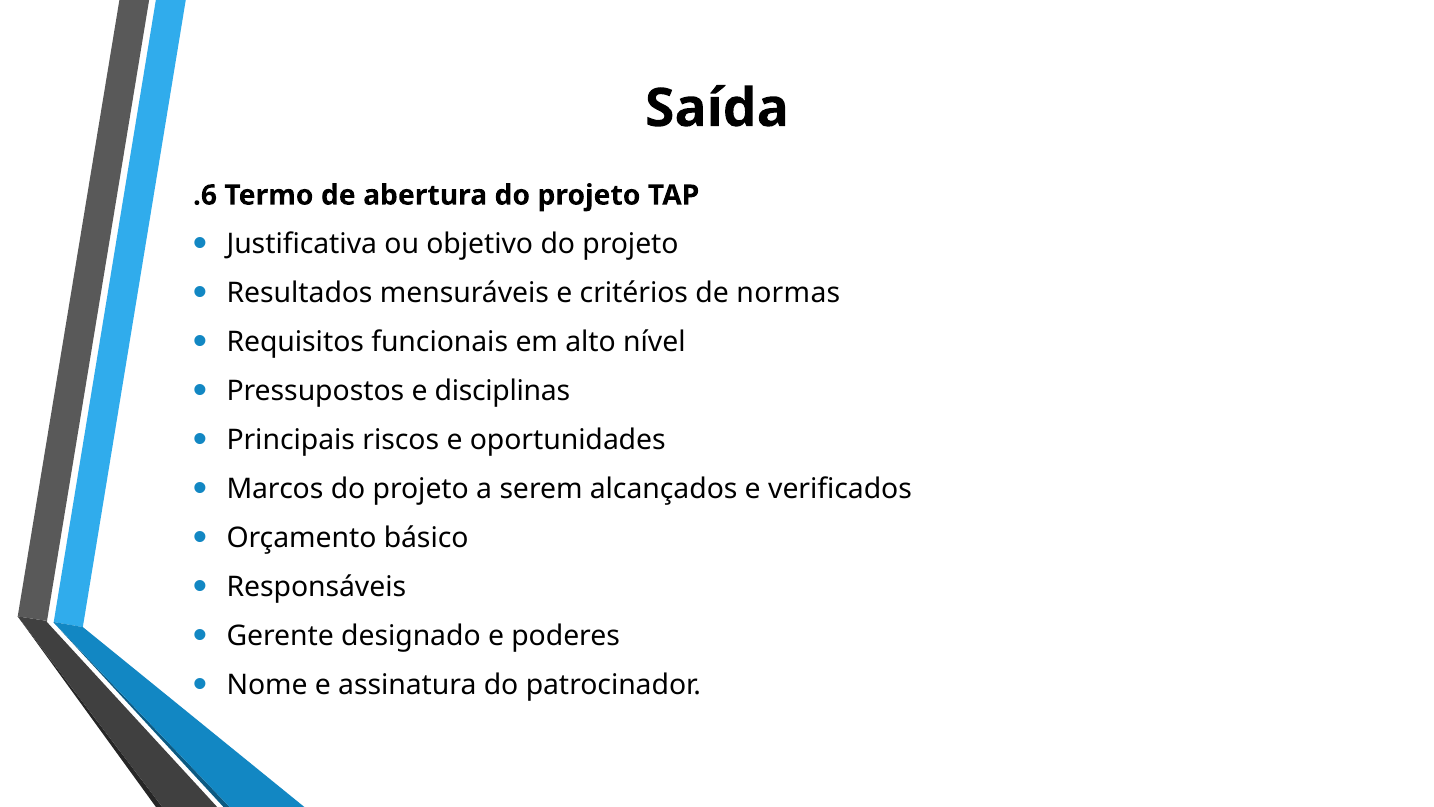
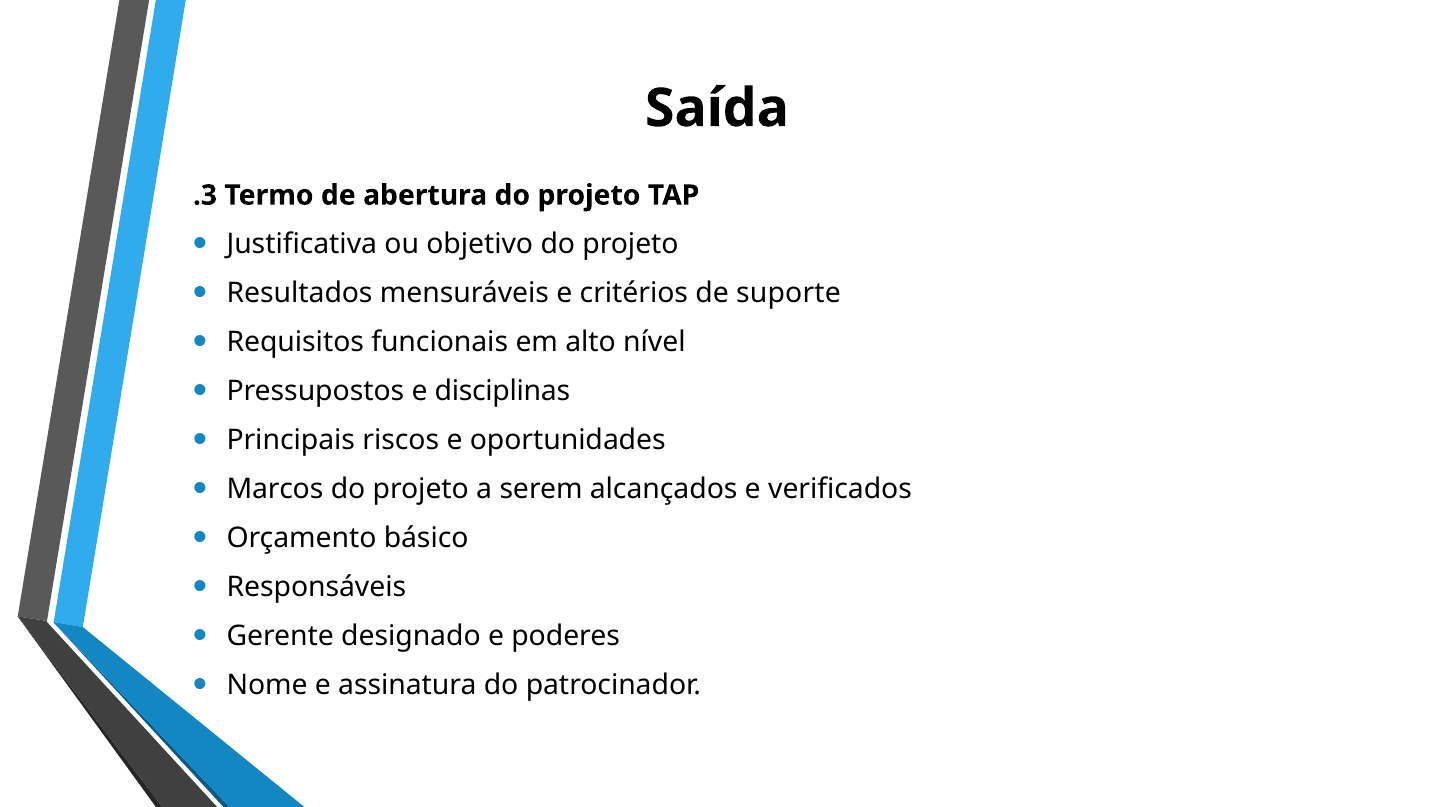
.6: .6 -> .3 (205, 195)
normas: normas -> suporte (788, 293)
